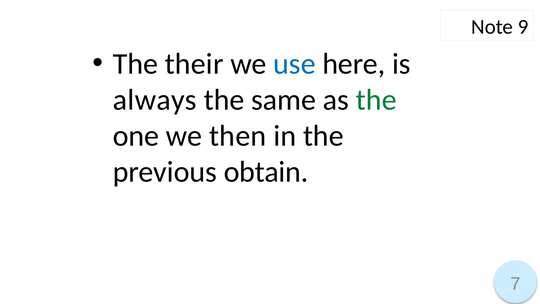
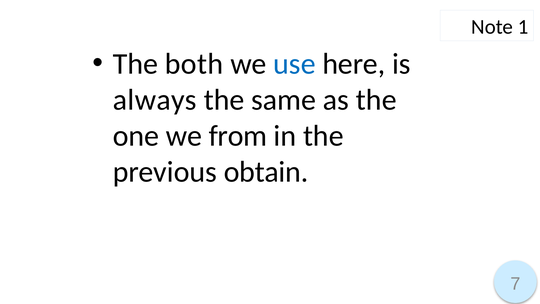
9: 9 -> 1 (523, 27)
their: their -> both (194, 64)
the colour: green -> black (376, 100)
then: then -> from (238, 136)
